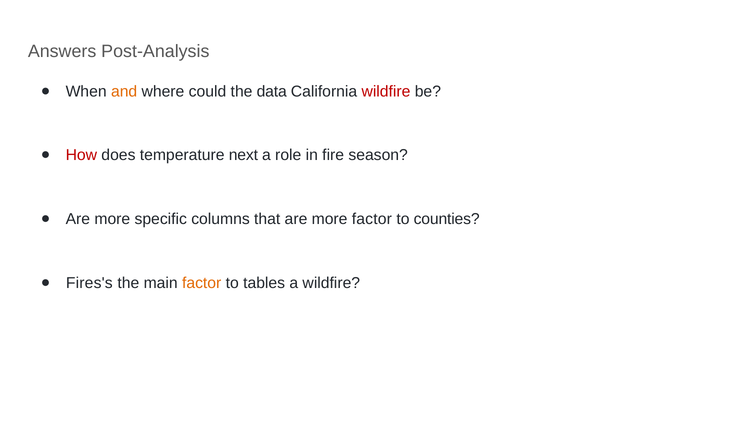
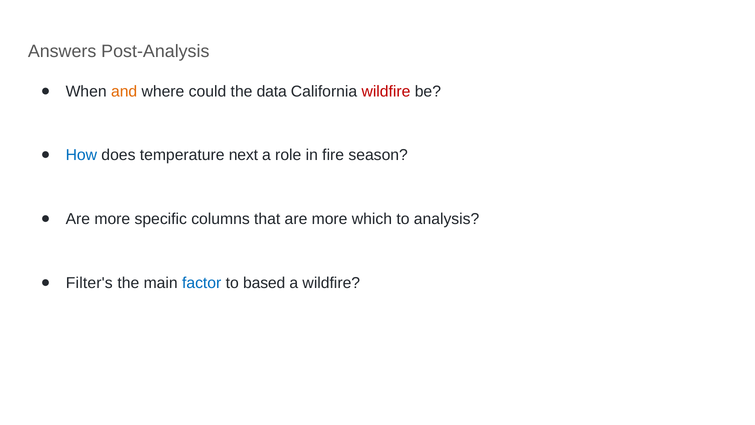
How colour: red -> blue (81, 155)
more factor: factor -> which (372, 219)
counties: counties -> analysis (447, 219)
Fires's: Fires's -> Filter's (89, 283)
factor colour: orange -> blue (202, 283)
tables: tables -> based (264, 283)
